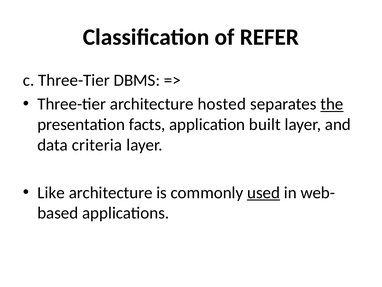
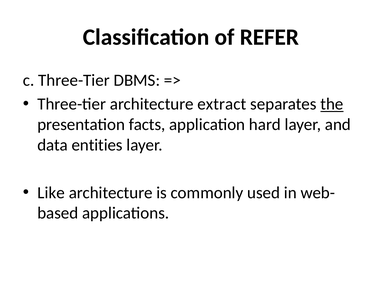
hosted: hosted -> extract (222, 104)
built: built -> hard (265, 124)
criteria: criteria -> entities (97, 145)
used underline: present -> none (264, 192)
